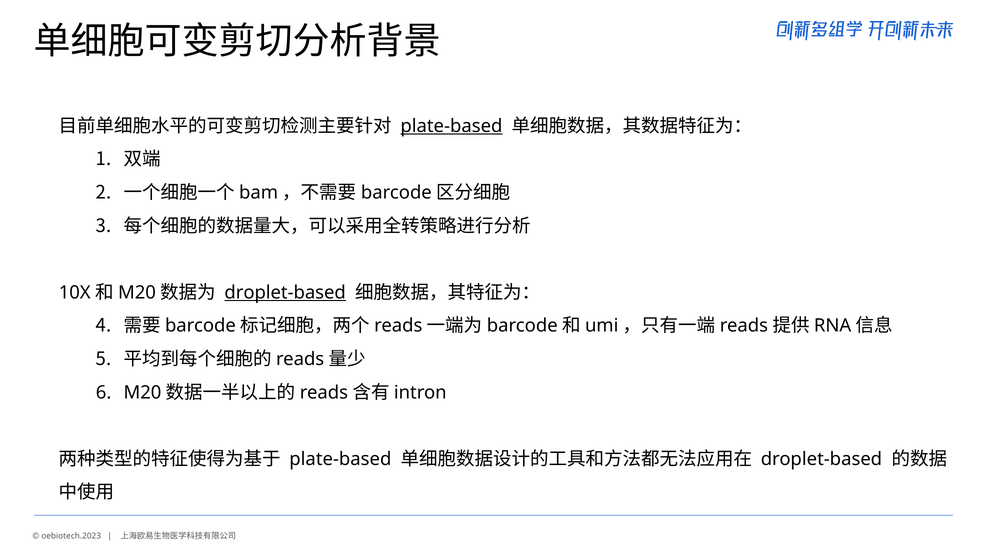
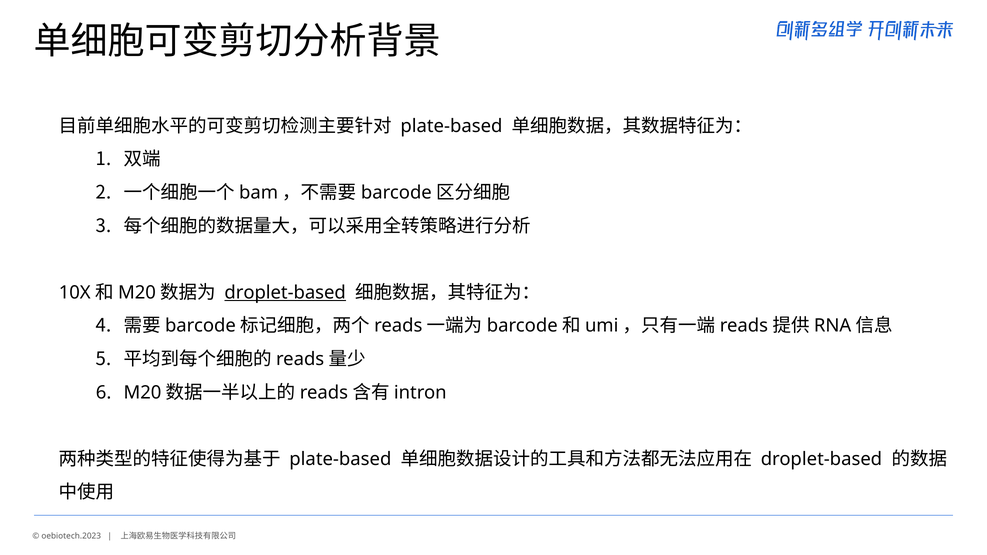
plate-based underline: present -> none (451, 126)
